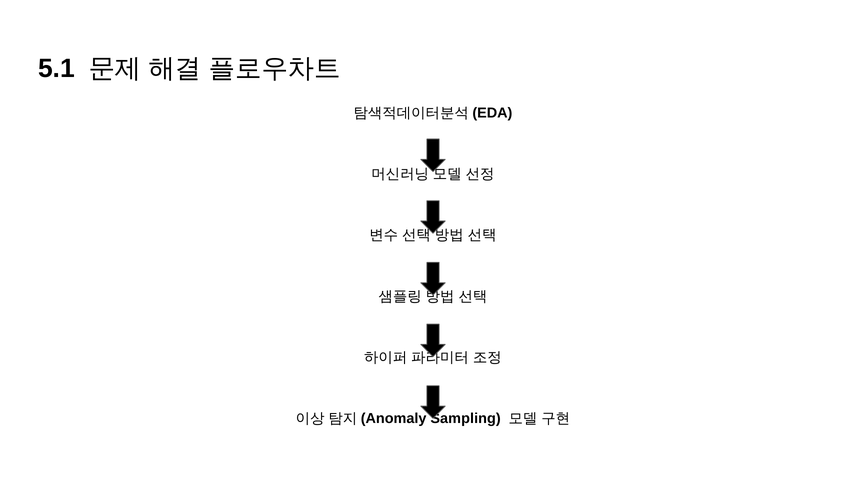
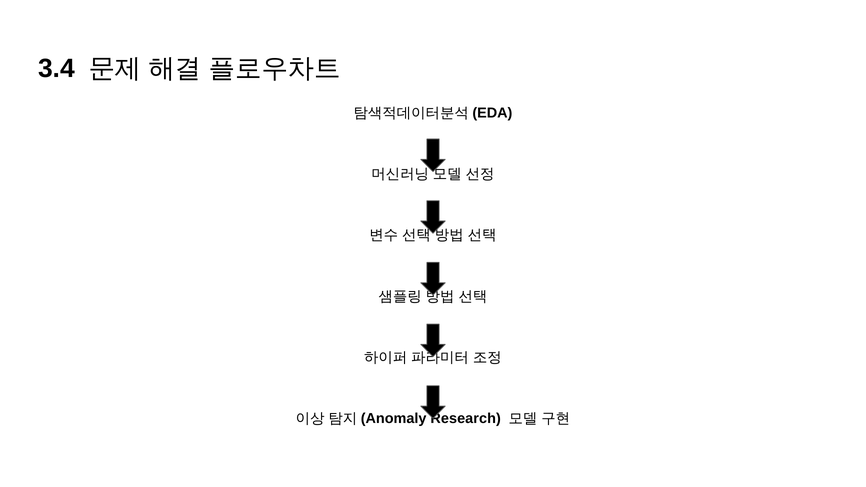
5.1: 5.1 -> 3.4 (57, 69)
Sampling: Sampling -> Research (466, 419)
